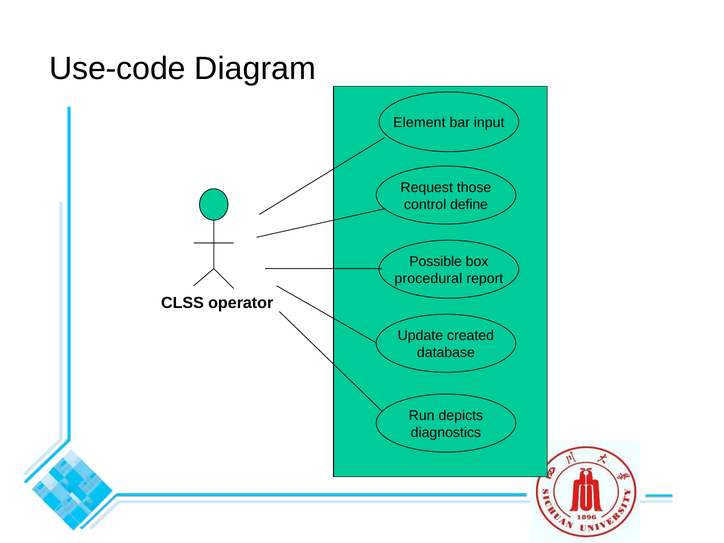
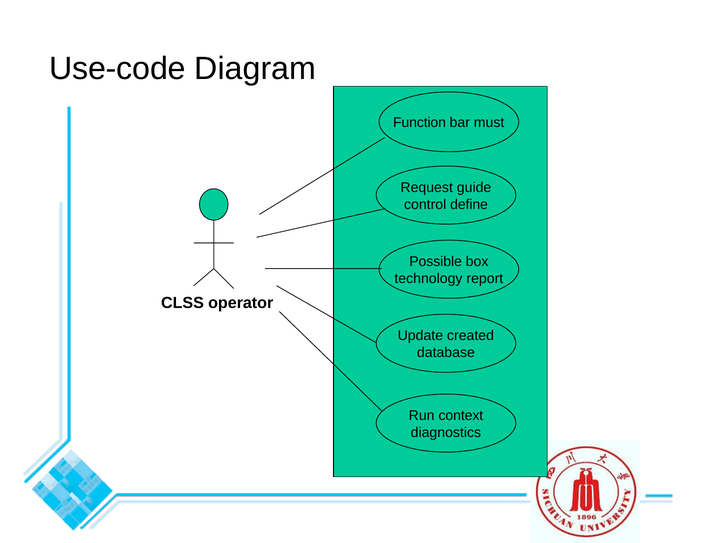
Element: Element -> Function (420, 123)
input: input -> must (489, 123)
those: those -> guide (474, 188)
procedural: procedural -> technology (428, 279)
depicts: depicts -> context (461, 416)
